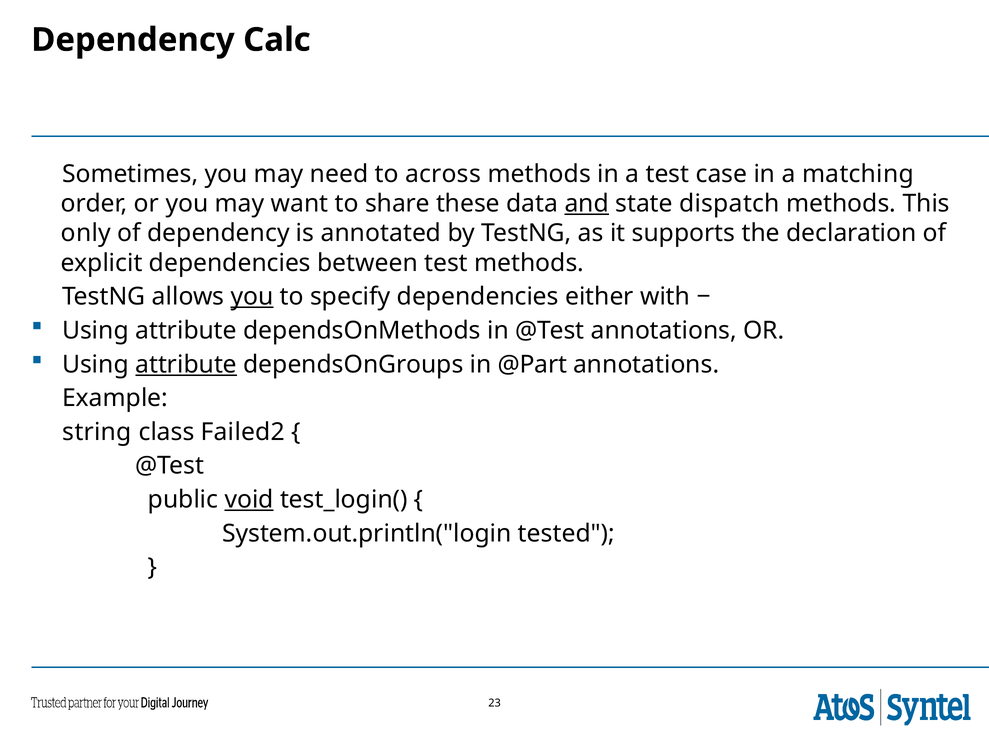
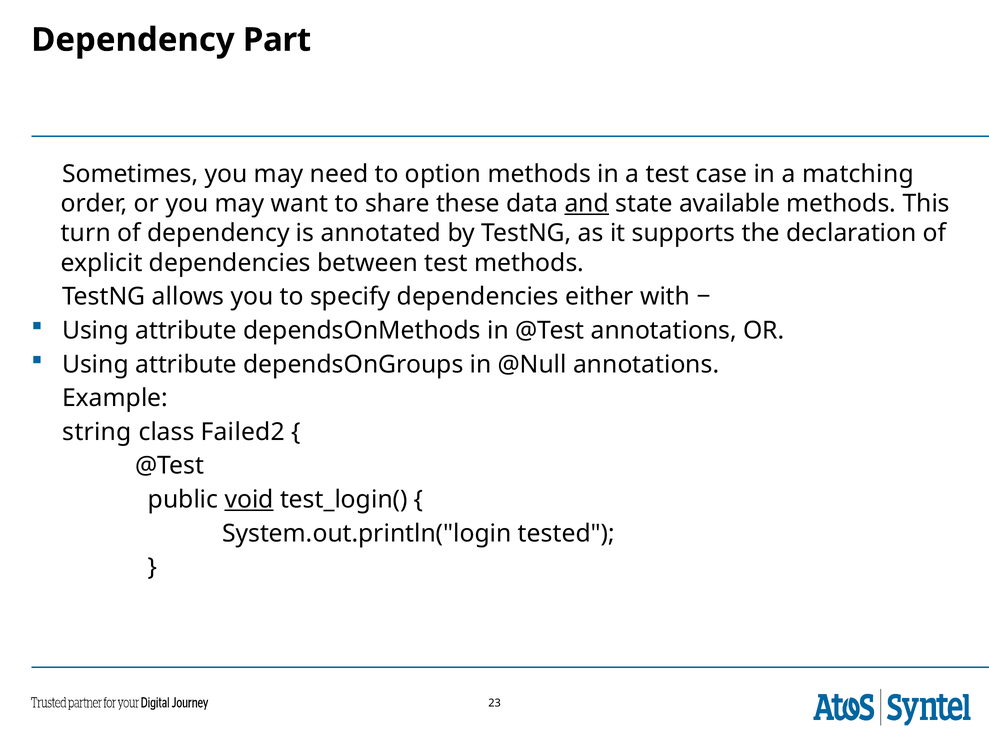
Calc: Calc -> Part (277, 40)
across: across -> option (443, 174)
dispatch: dispatch -> available (730, 204)
only: only -> turn (86, 233)
you underline: present -> none (252, 297)
attribute underline: present -> none (186, 364)
@Part: @Part -> @Null (532, 364)
